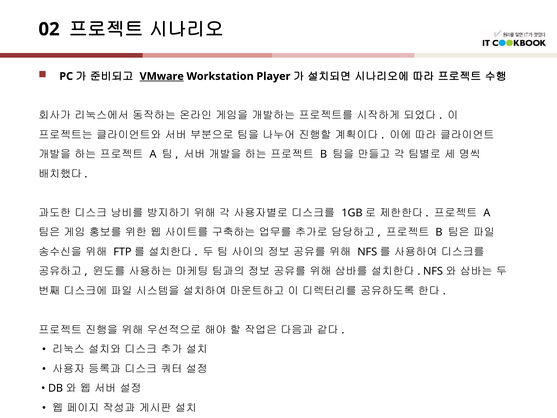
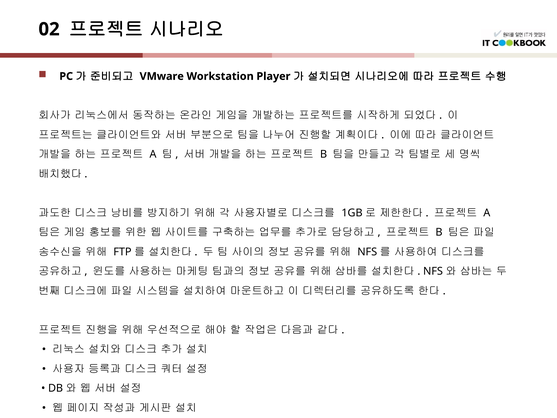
VMware underline: present -> none (162, 76)
